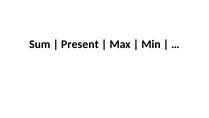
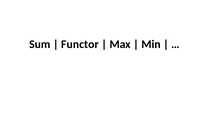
Present: Present -> Functor (80, 44)
